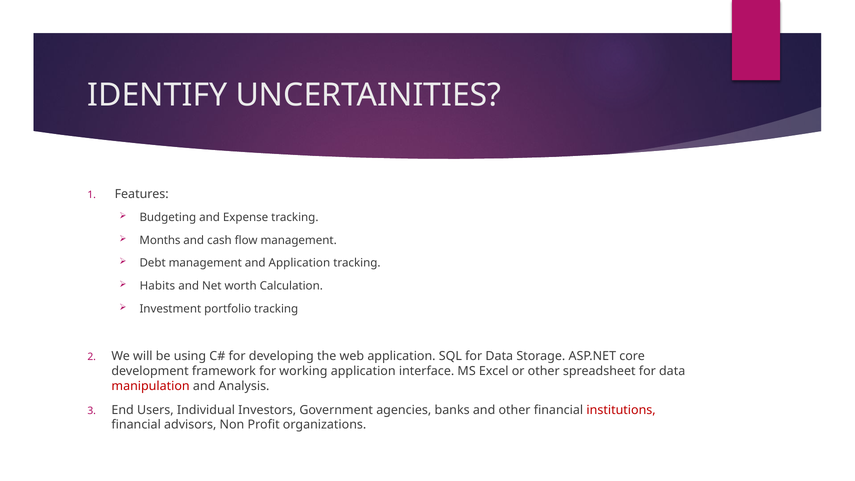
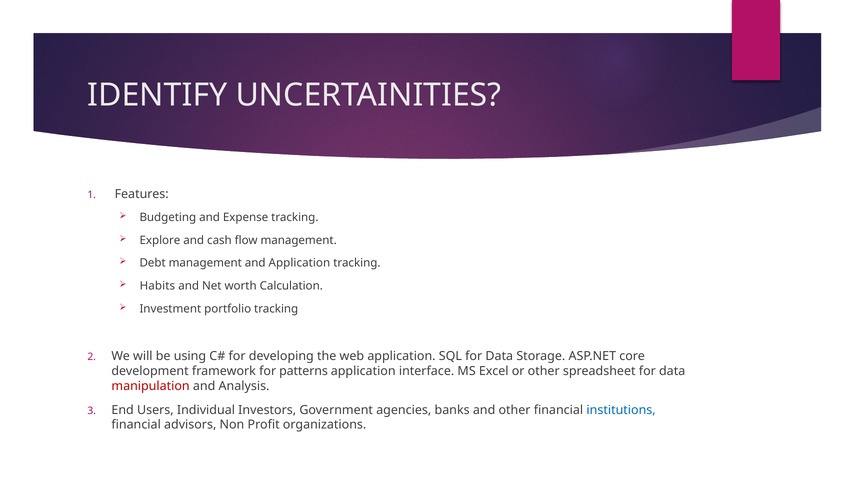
Months: Months -> Explore (160, 240)
working: working -> patterns (304, 371)
institutions colour: red -> blue (621, 410)
